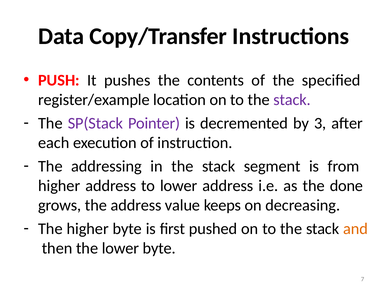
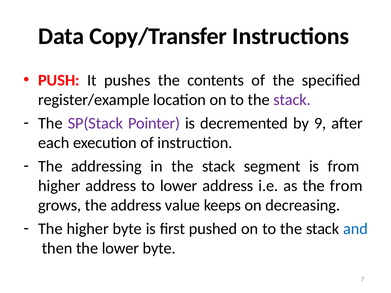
3: 3 -> 9 (320, 123)
the done: done -> from (346, 186)
and colour: orange -> blue (356, 229)
